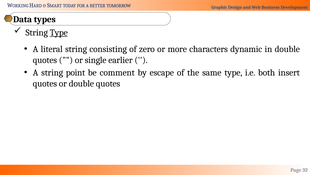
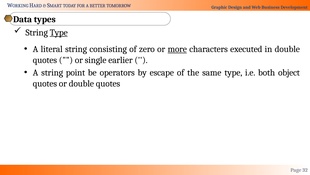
more underline: none -> present (177, 49)
dynamic: dynamic -> executed (246, 49)
comment: comment -> operators (117, 72)
insert: insert -> object (289, 72)
